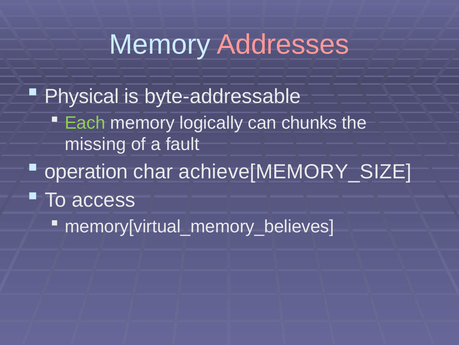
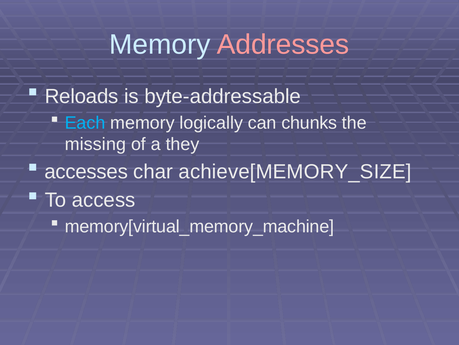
Physical: Physical -> Reloads (82, 96)
Each colour: light green -> light blue (85, 123)
fault: fault -> they (183, 144)
operation: operation -> accesses (86, 171)
memory[virtual_memory_believes: memory[virtual_memory_believes -> memory[virtual_memory_machine (199, 226)
